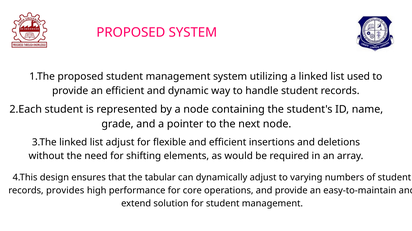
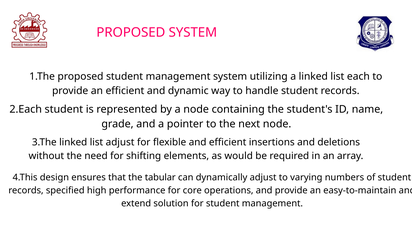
used: used -> each (358, 77)
provides: provides -> specified (65, 191)
